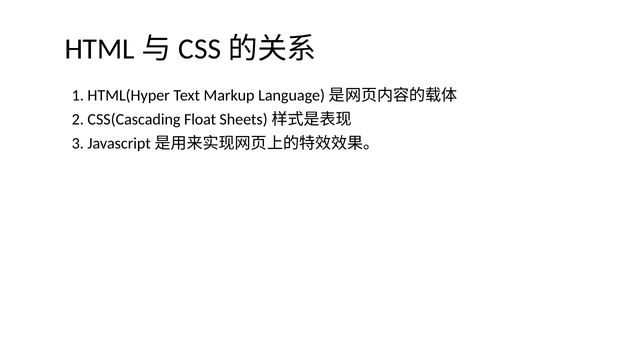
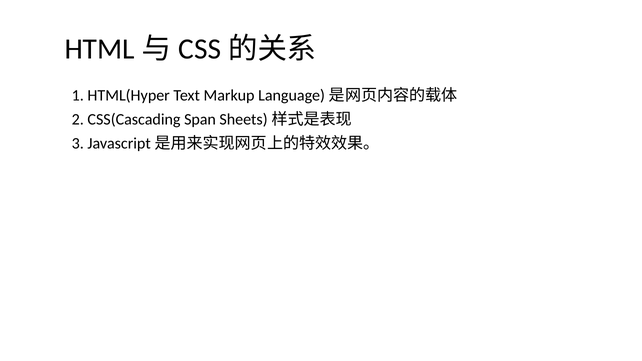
Float: Float -> Span (200, 119)
